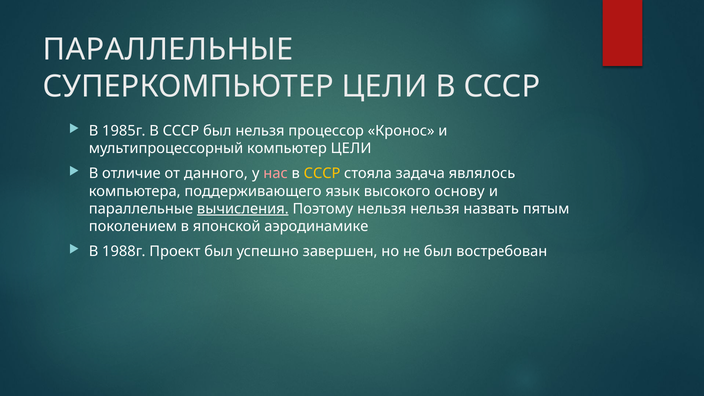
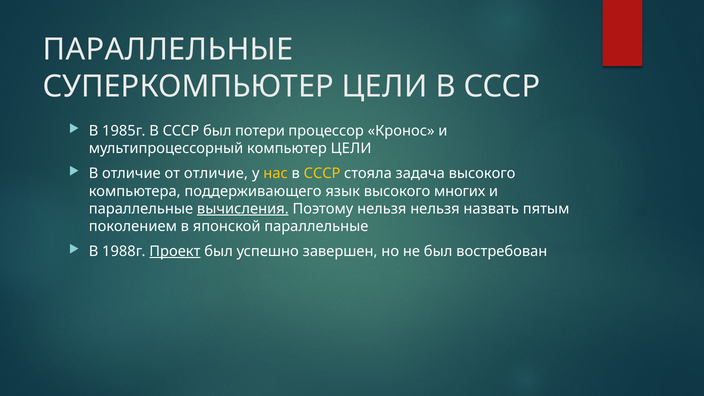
был нельзя: нельзя -> потери (260, 131)
от данного: данного -> отличие (216, 174)
нас colour: pink -> yellow (276, 174)
задача являлось: являлось -> высокого (482, 174)
основу: основу -> многих (460, 191)
японской аэродинамике: аэродинамике -> параллельные (316, 226)
Проект underline: none -> present (175, 251)
